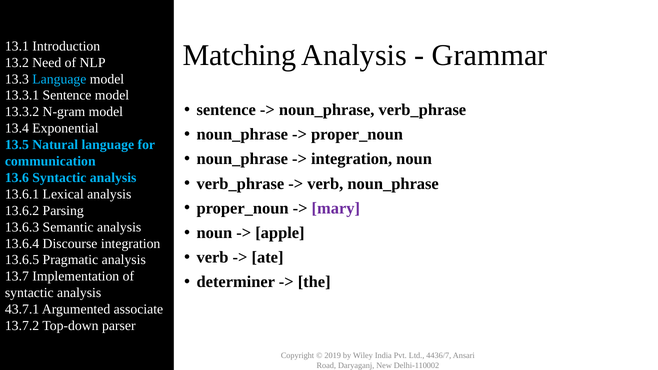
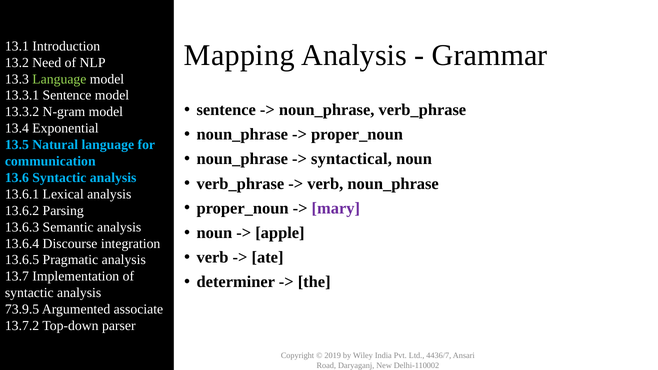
Matching: Matching -> Mapping (239, 55)
Language colour: light blue -> light green (59, 79)
integration: integration -> syntactical (351, 159)
43.7.1: 43.7.1 -> 73.9.5 (22, 309)
